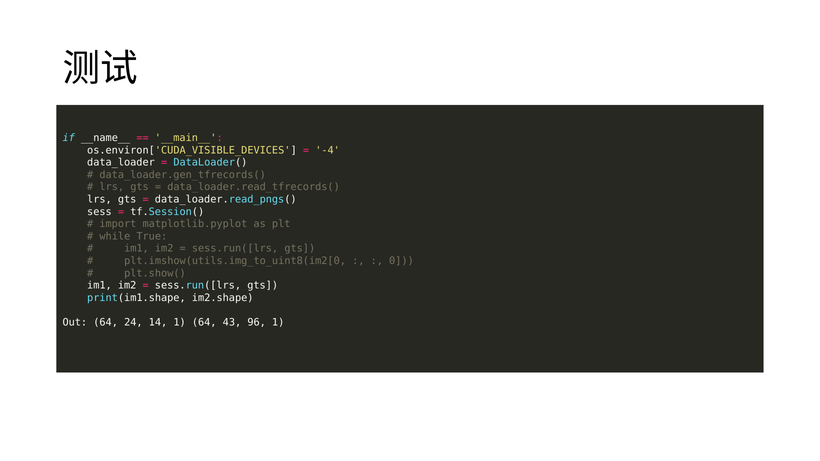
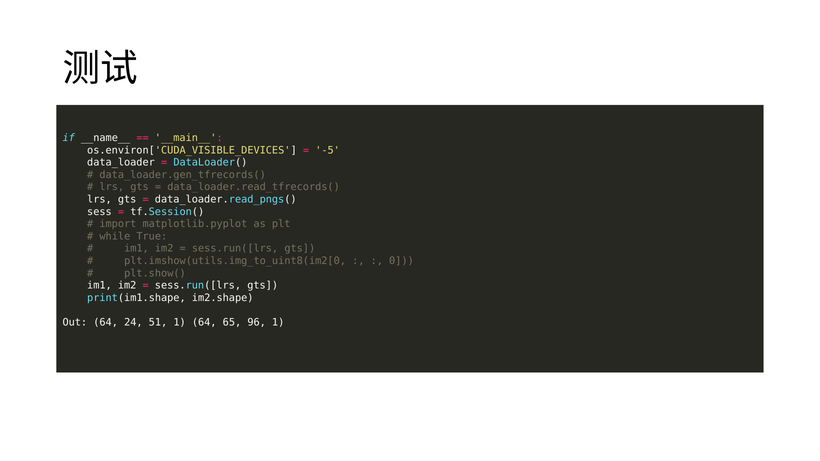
-4: -4 -> -5 (328, 150)
14: 14 -> 51 (158, 323)
43: 43 -> 65 (232, 323)
